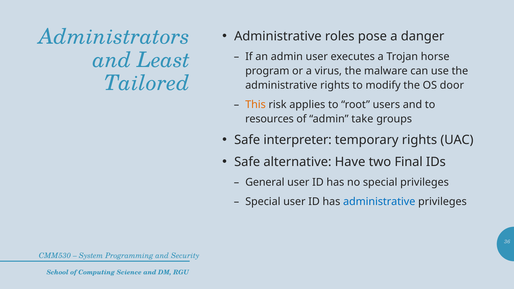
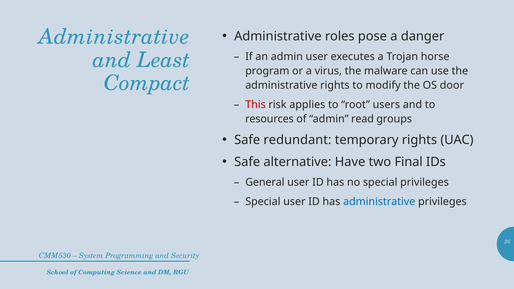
Administrators: Administrators -> Administrative (114, 37)
Tailored: Tailored -> Compact (147, 83)
This colour: orange -> red (256, 105)
take: take -> read (362, 119)
interpreter: interpreter -> redundant (297, 140)
